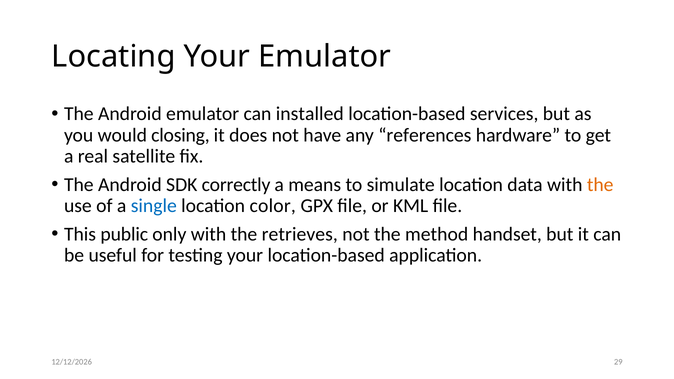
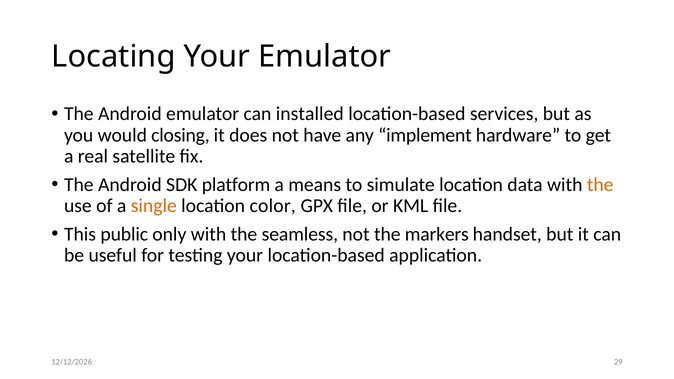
references: references -> implement (425, 135)
correctly: correctly -> platform (236, 185)
single colour: blue -> orange (154, 206)
retrieves: retrieves -> seamless (300, 234)
method: method -> markers (437, 234)
